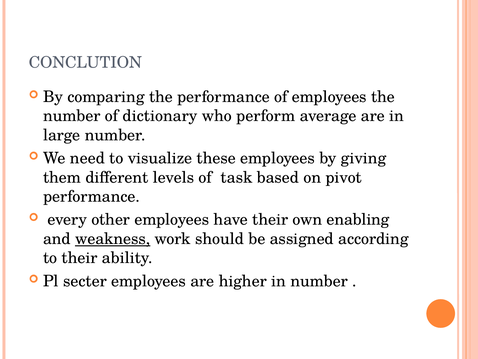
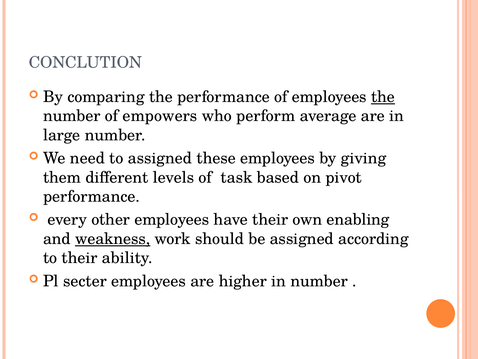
the underline: none -> present (383, 97)
dictionary: dictionary -> empowers (160, 116)
to visualize: visualize -> assigned (160, 158)
